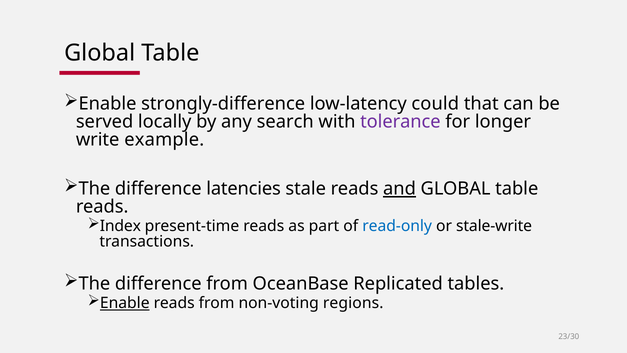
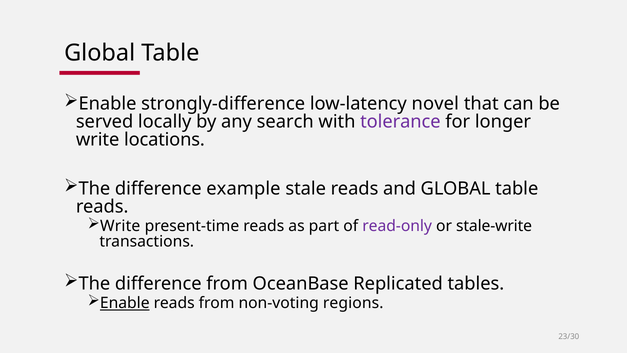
could: could -> novel (435, 104)
example: example -> locations (164, 139)
latencies: latencies -> example (243, 189)
and underline: present -> none (400, 189)
Index: Index -> Write (120, 226)
read-only colour: blue -> purple (397, 226)
